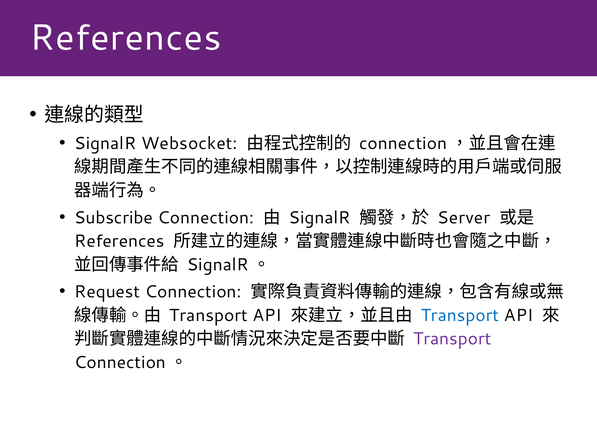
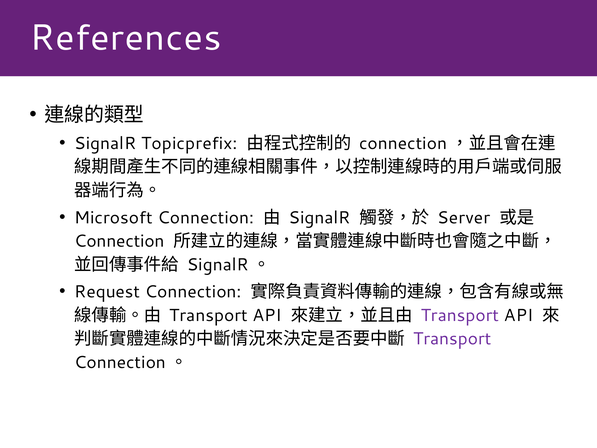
Websocket: Websocket -> Topicprefix (189, 143)
Subscribe: Subscribe -> Microsoft (113, 217)
References: References -> Connection (119, 241)
Transport colour: blue -> purple (460, 315)
